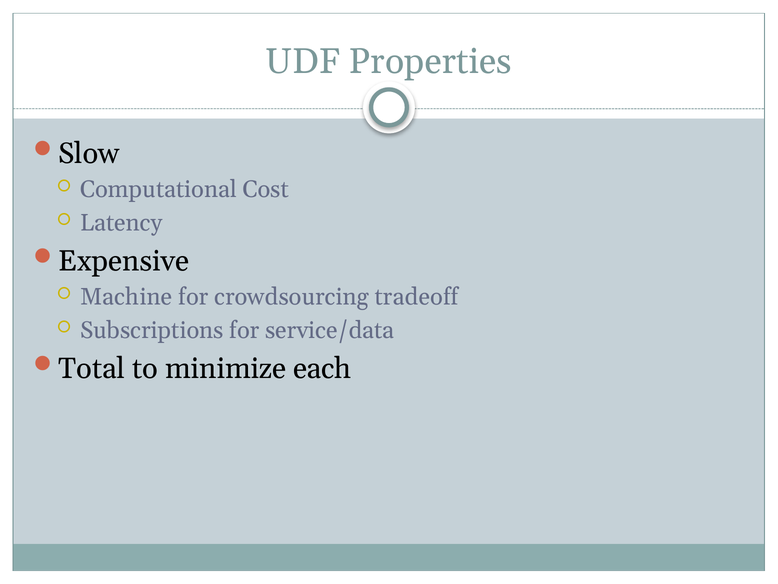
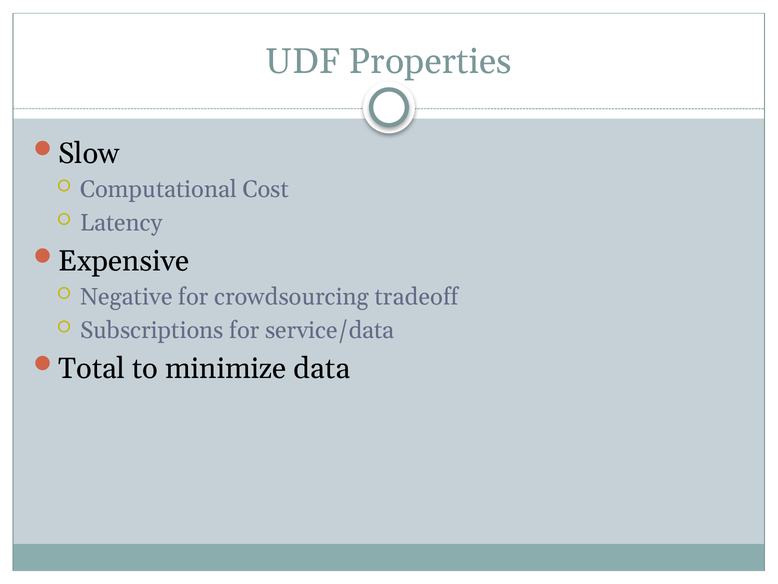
Machine: Machine -> Negative (126, 297)
each: each -> data (322, 368)
